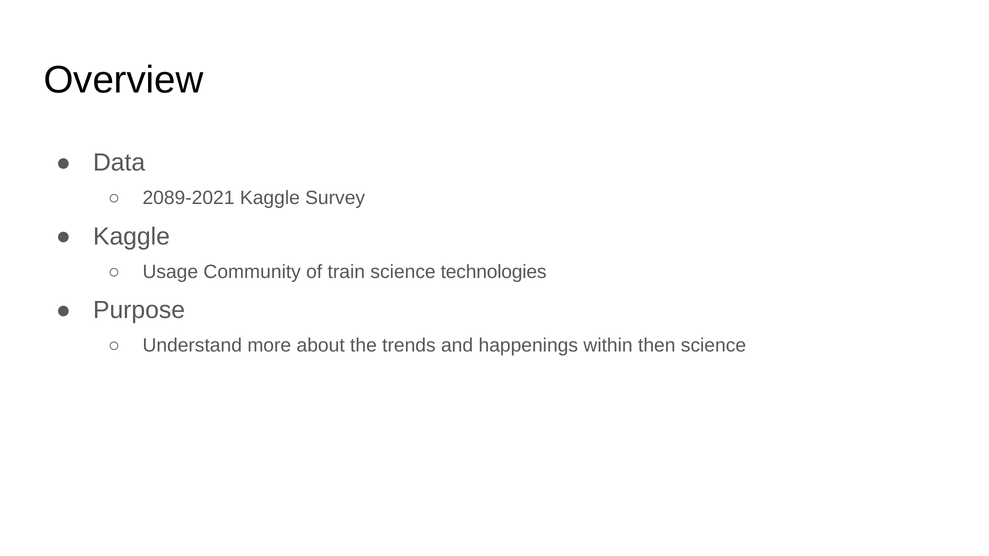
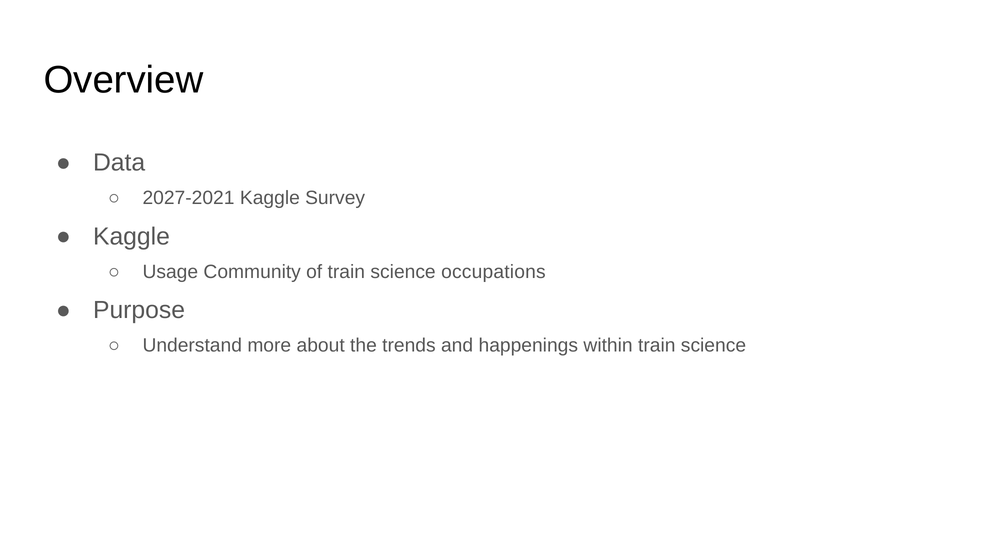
2089-2021: 2089-2021 -> 2027-2021 (189, 198)
technologies: technologies -> occupations (493, 272)
within then: then -> train (657, 346)
